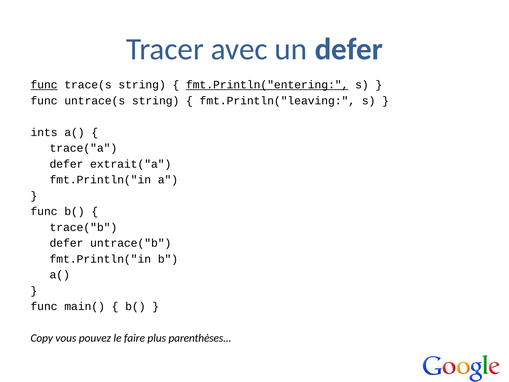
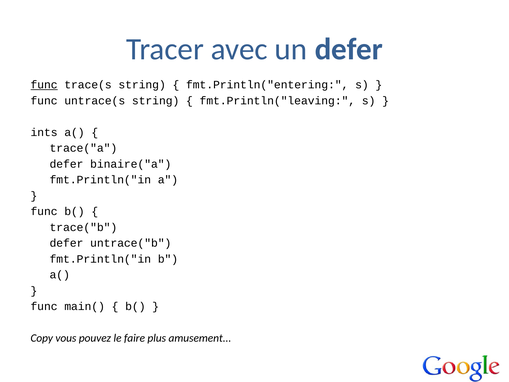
fmt.Println("entering underline: present -> none (267, 85)
extrait("a: extrait("a -> binaire("a (131, 164)
parenthèses: parenthèses -> amusement (200, 338)
